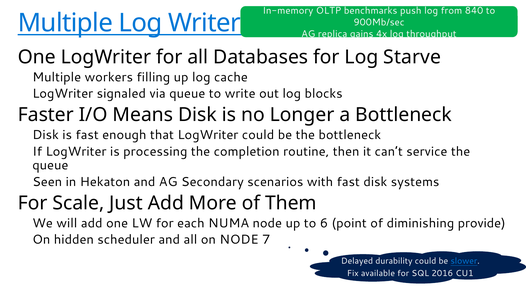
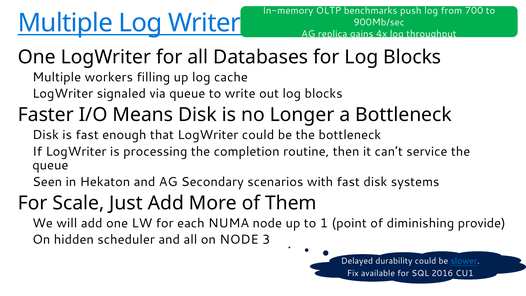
840: 840 -> 700 (474, 11)
for Log Starve: Starve -> Blocks (412, 57)
6: 6 -> 1 (324, 223)
7: 7 -> 3 (266, 240)
